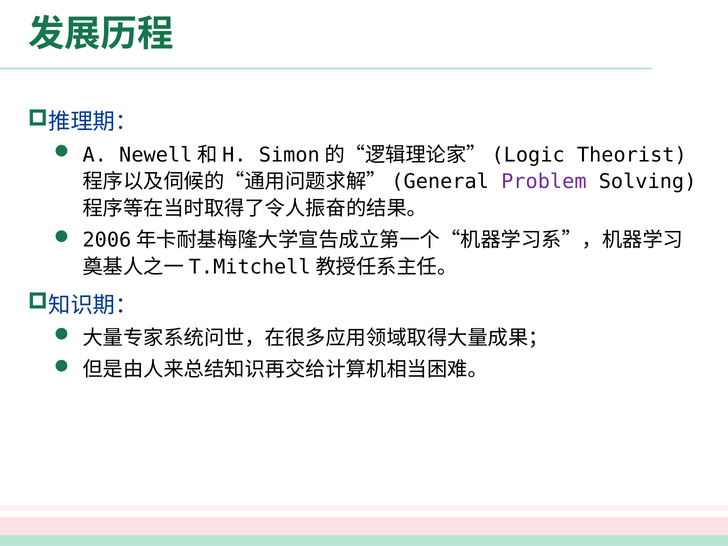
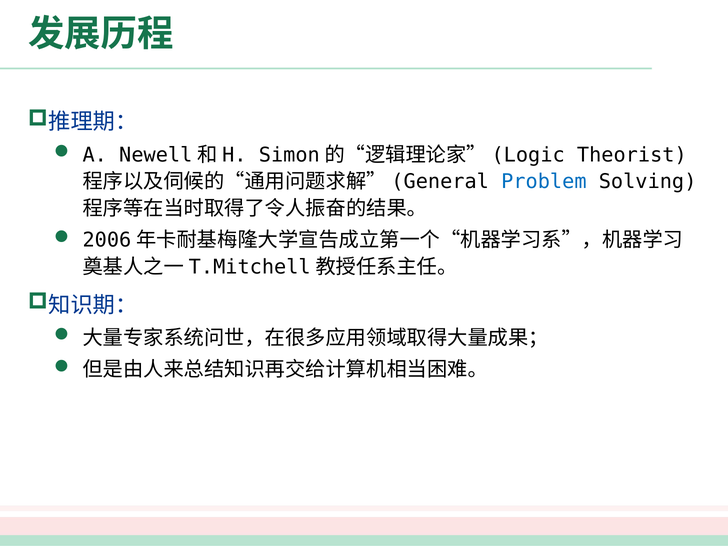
Problem colour: purple -> blue (544, 182)
